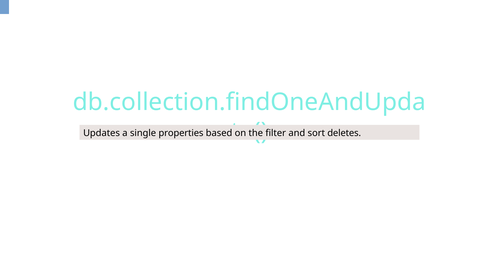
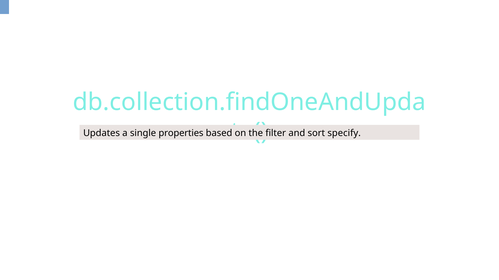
deletes: deletes -> specify (344, 133)
